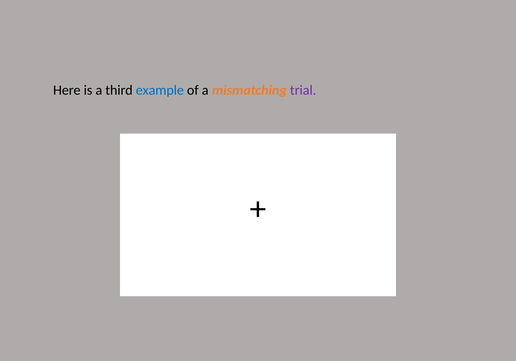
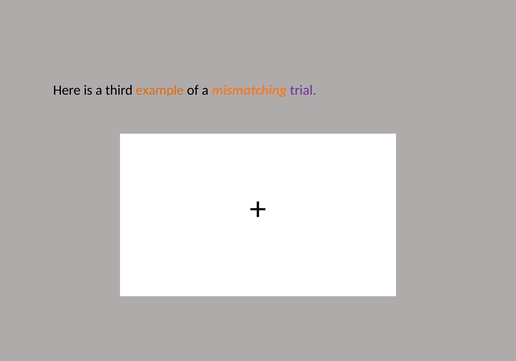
example colour: blue -> orange (160, 90)
